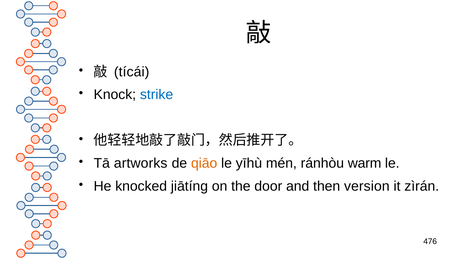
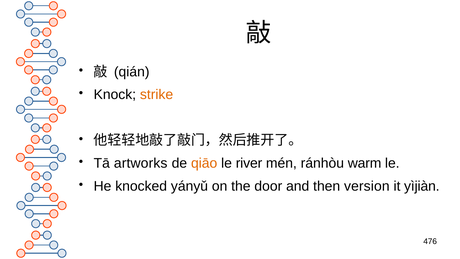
tícái: tícái -> qián (132, 72)
strike colour: blue -> orange (157, 95)
yīhù: yīhù -> river (249, 163)
jiātíng: jiātíng -> yányǔ (189, 186)
zìrán: zìrán -> yìjiàn (422, 186)
